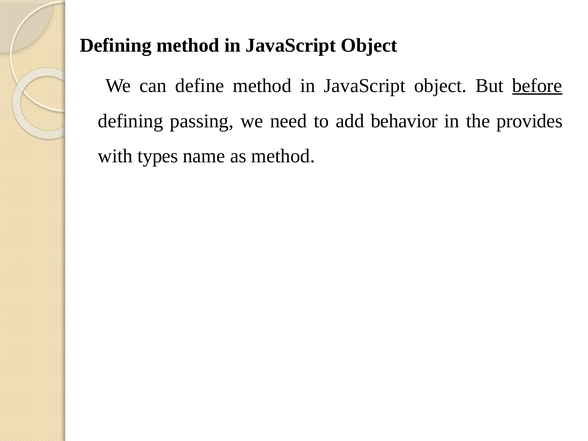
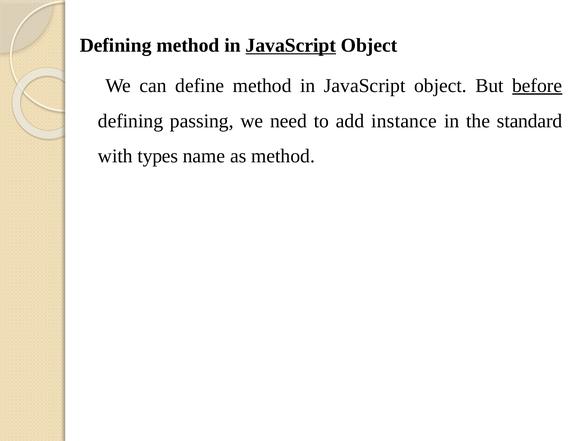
JavaScript underline: none -> present (291, 45)
behavior: behavior -> instance (404, 121)
provides: provides -> standard (530, 121)
